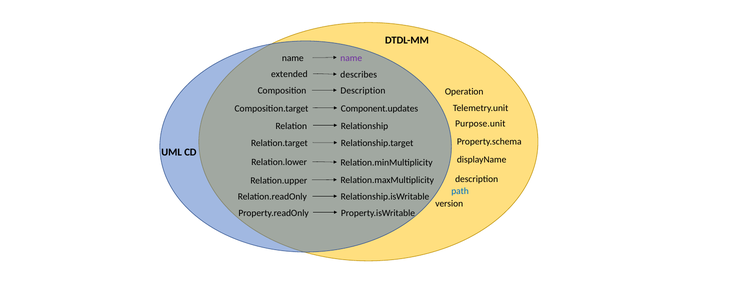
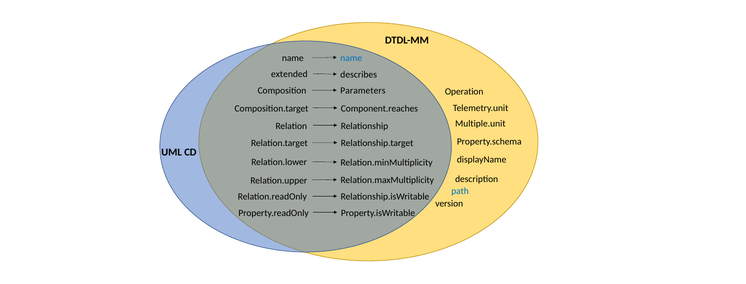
name colour: purple -> blue (351, 58)
Composition Description: Description -> Parameters (363, 91)
Component.updates: Component.updates -> Component.reaches (379, 109)
Purpose.unit: Purpose.unit -> Multiple.unit (480, 124)
